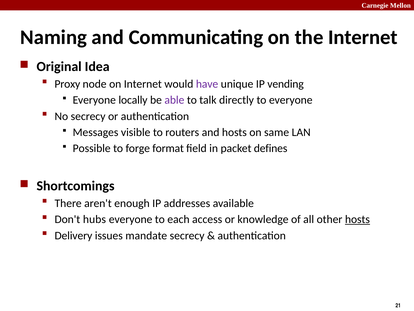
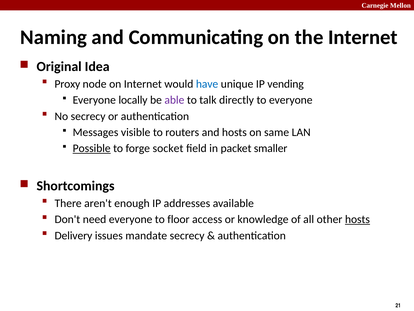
have colour: purple -> blue (207, 84)
Possible underline: none -> present (92, 148)
format: format -> socket (168, 148)
defines: defines -> smaller (271, 148)
hubs: hubs -> need (95, 219)
each: each -> floor (178, 219)
